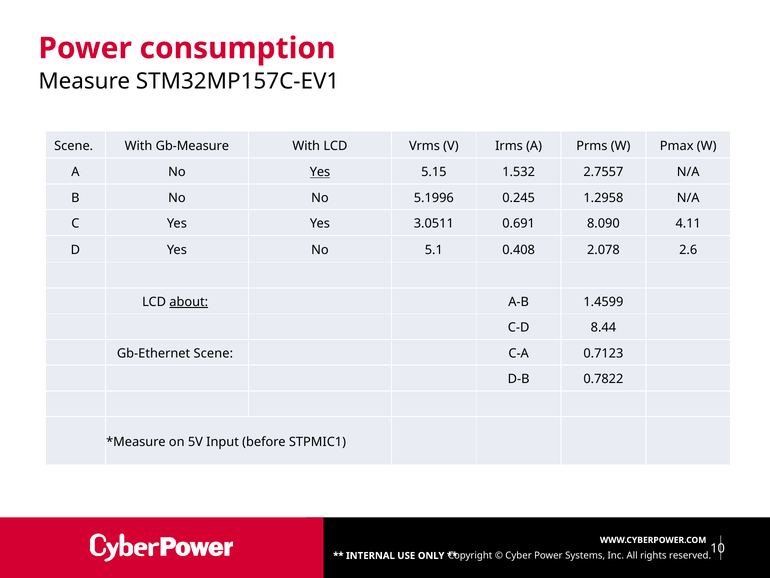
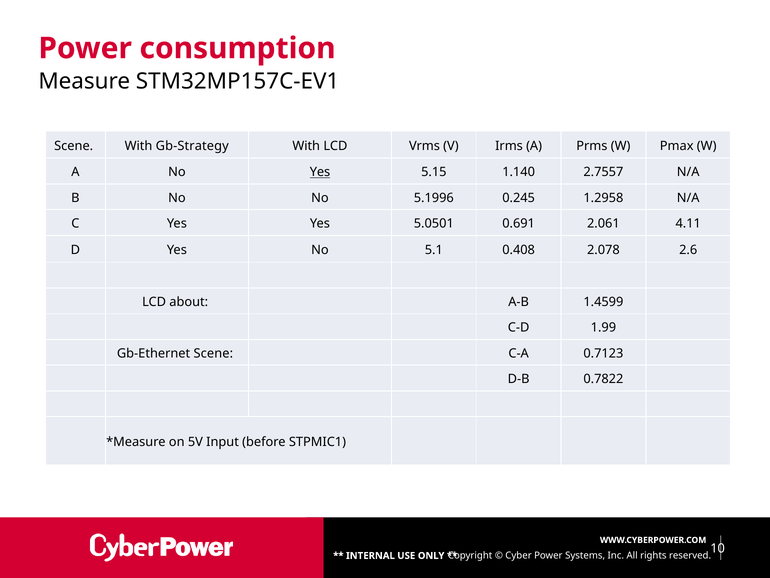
Gb-Measure: Gb-Measure -> Gb-Strategy (192, 146)
1.532: 1.532 -> 1.140 (519, 172)
3.0511: 3.0511 -> 5.0501 (434, 223)
8.090: 8.090 -> 2.061 (603, 223)
about underline: present -> none (189, 302)
8.44: 8.44 -> 1.99 (603, 327)
